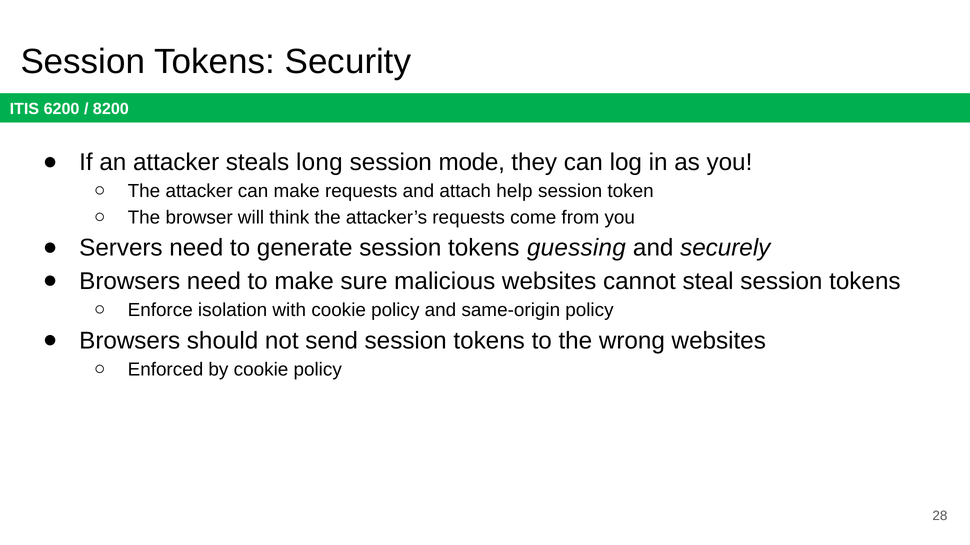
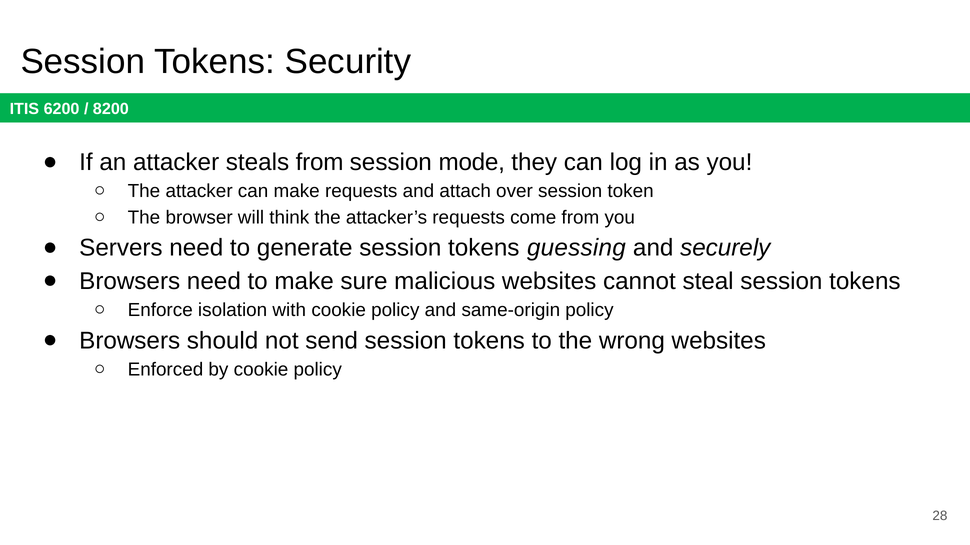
steals long: long -> from (320, 163)
help: help -> over (514, 191)
